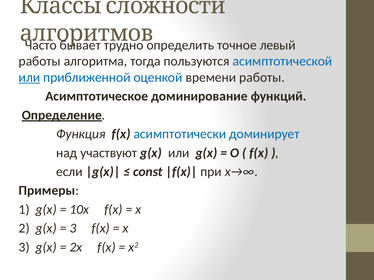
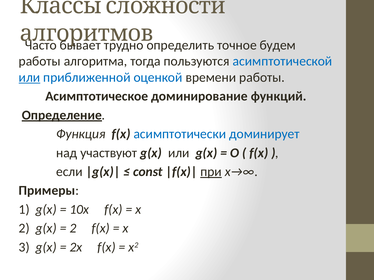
левый: левый -> будем (278, 45)
при underline: none -> present (211, 172)
3: 3 -> 2 (73, 229)
